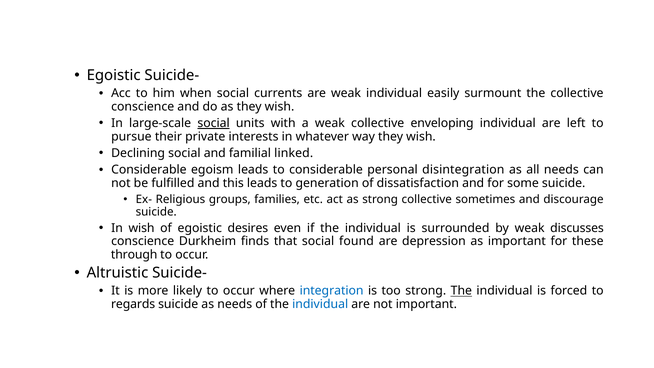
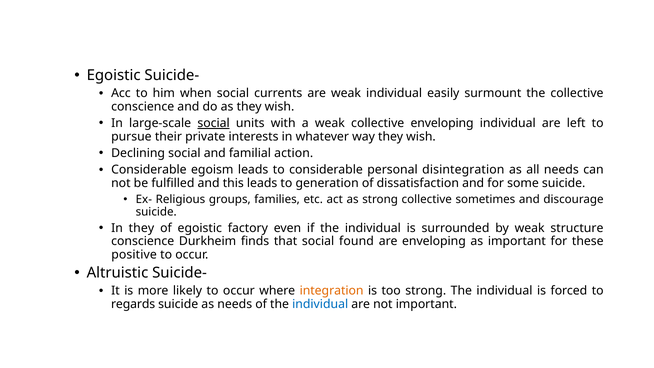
linked: linked -> action (294, 153)
In wish: wish -> they (141, 228)
desires: desires -> factory (248, 228)
discusses: discusses -> structure (577, 228)
are depression: depression -> enveloping (434, 241)
through: through -> positive (134, 255)
integration colour: blue -> orange (332, 291)
The underline: present -> none (461, 291)
